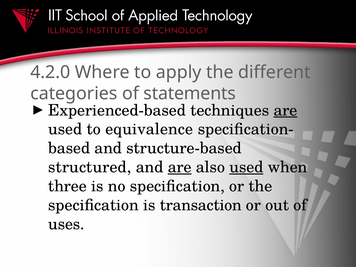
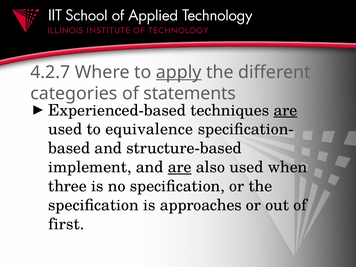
4.2.0: 4.2.0 -> 4.2.7 (50, 72)
apply underline: none -> present (179, 72)
structured: structured -> implement (90, 167)
used underline: present -> none (246, 167)
transaction: transaction -> approaches (201, 205)
uses: uses -> first (66, 224)
